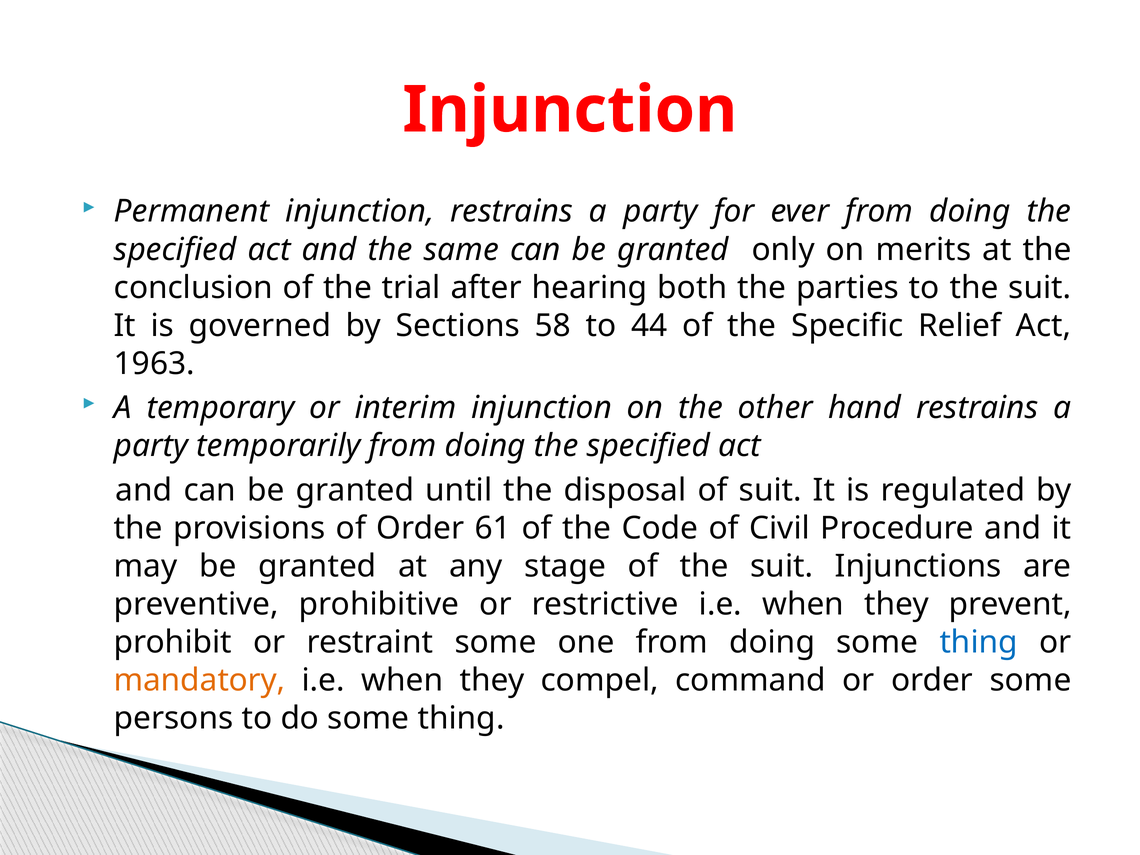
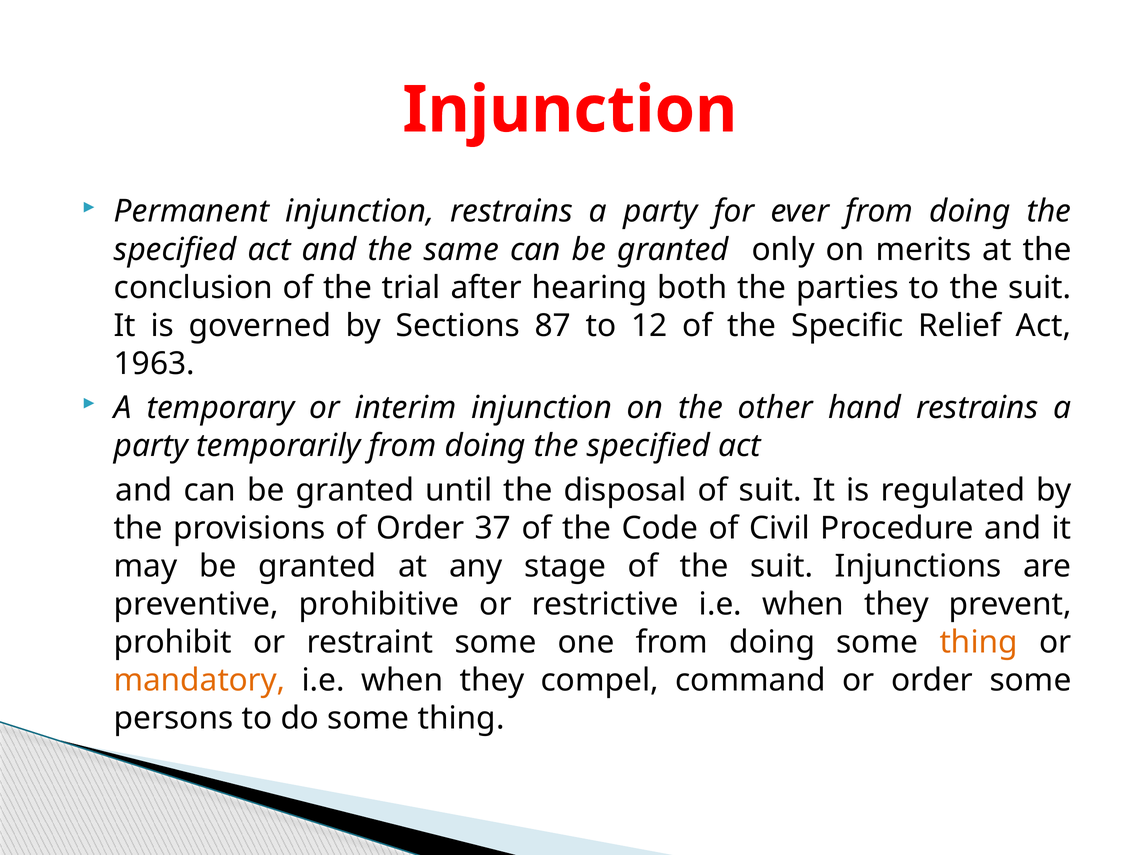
58: 58 -> 87 (553, 326)
44: 44 -> 12 (649, 326)
61: 61 -> 37 (493, 528)
thing colour: blue -> orange (979, 642)
